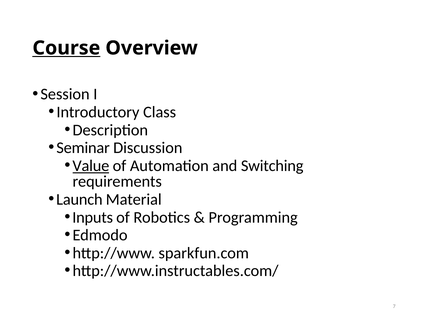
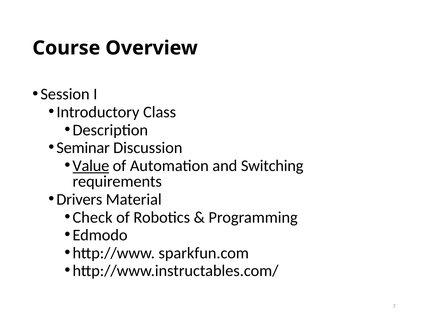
Course underline: present -> none (66, 48)
Launch: Launch -> Drivers (79, 199)
Inputs: Inputs -> Check (93, 217)
